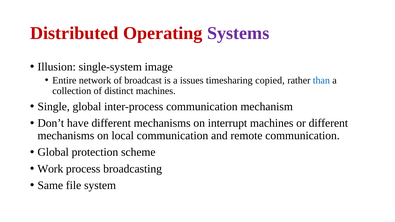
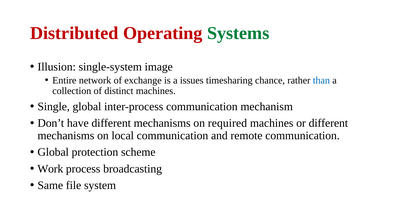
Systems colour: purple -> green (238, 33)
broadcast: broadcast -> exchange (143, 80)
copied: copied -> chance (270, 80)
interrupt: interrupt -> required (227, 123)
